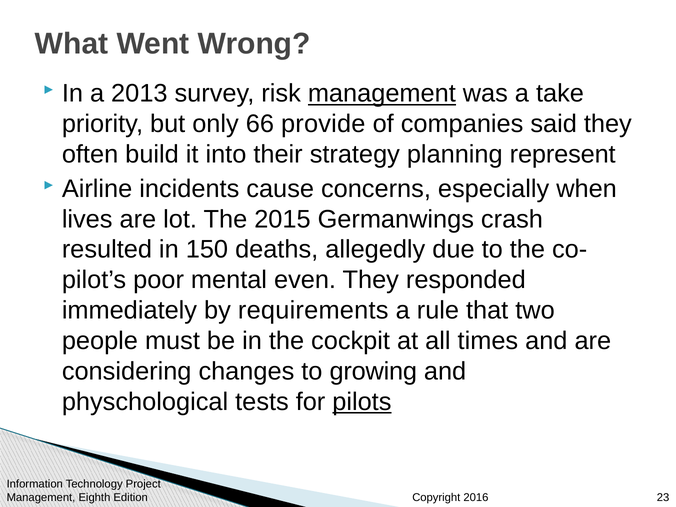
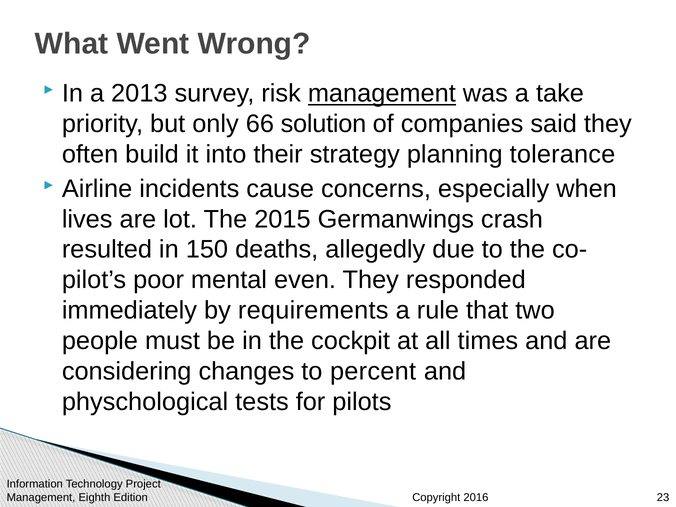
provide: provide -> solution (323, 124)
represent: represent -> tolerance (563, 155)
growing: growing -> percent (373, 371)
pilots underline: present -> none (362, 402)
